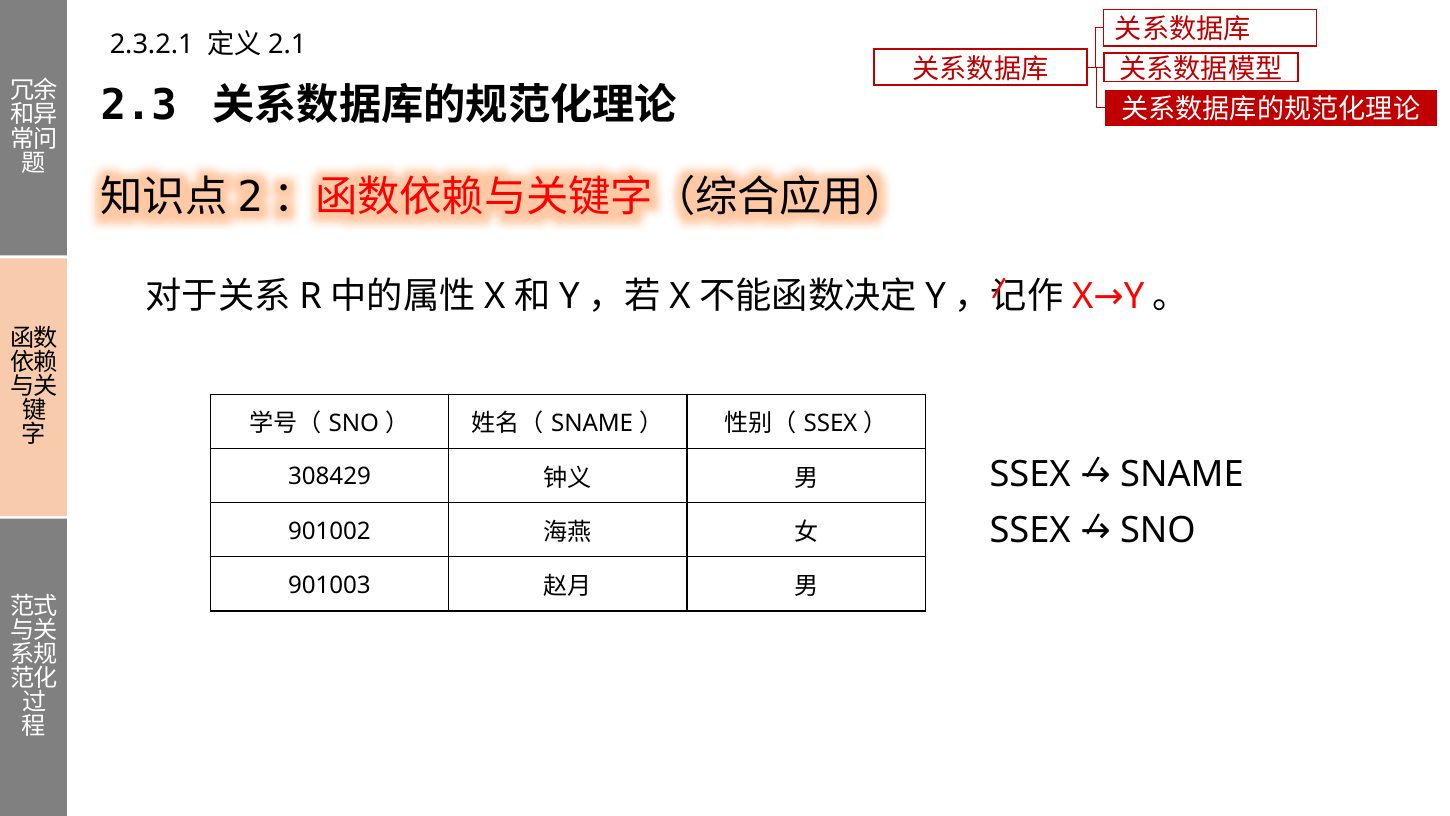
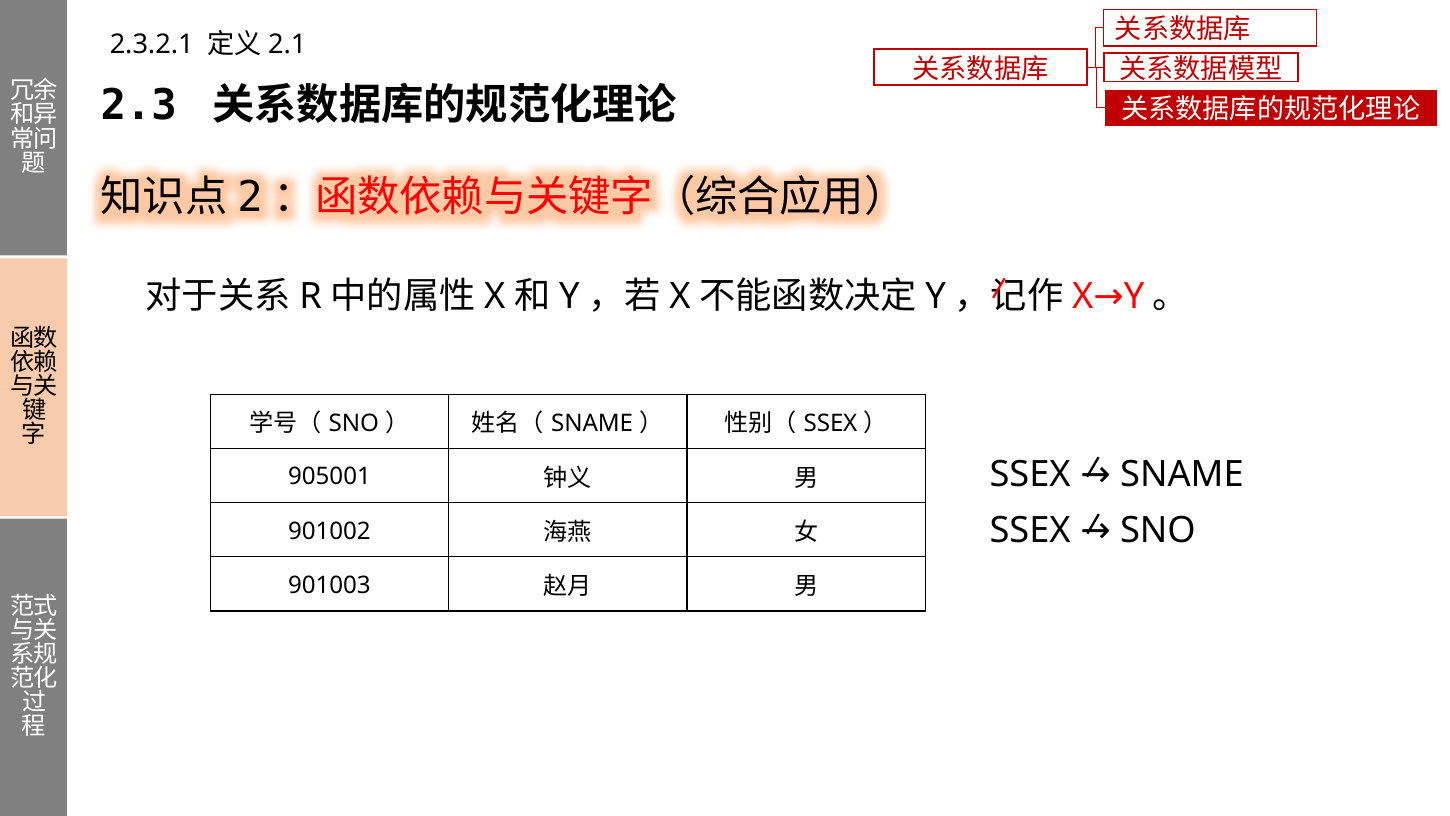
308429: 308429 -> 905001 (330, 477)
